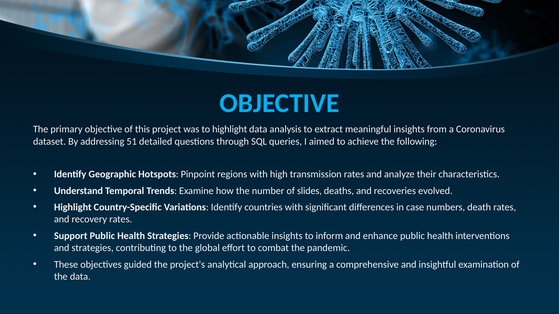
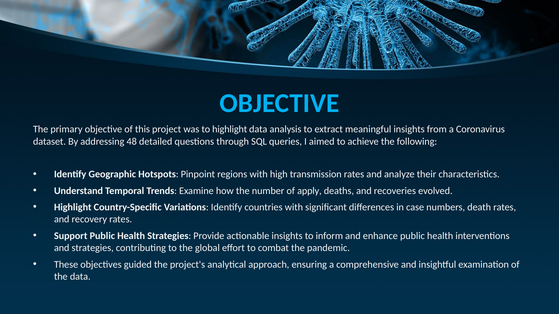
51: 51 -> 48 (132, 142)
slides: slides -> apply (309, 191)
